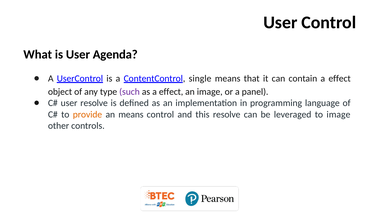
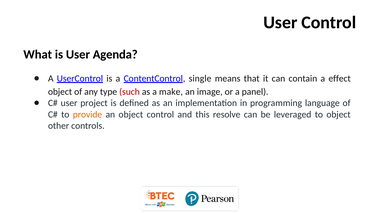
such colour: purple -> red (130, 92)
as a effect: effect -> make (171, 92)
user resolve: resolve -> project (94, 103)
an means: means -> object (131, 115)
to image: image -> object (339, 115)
